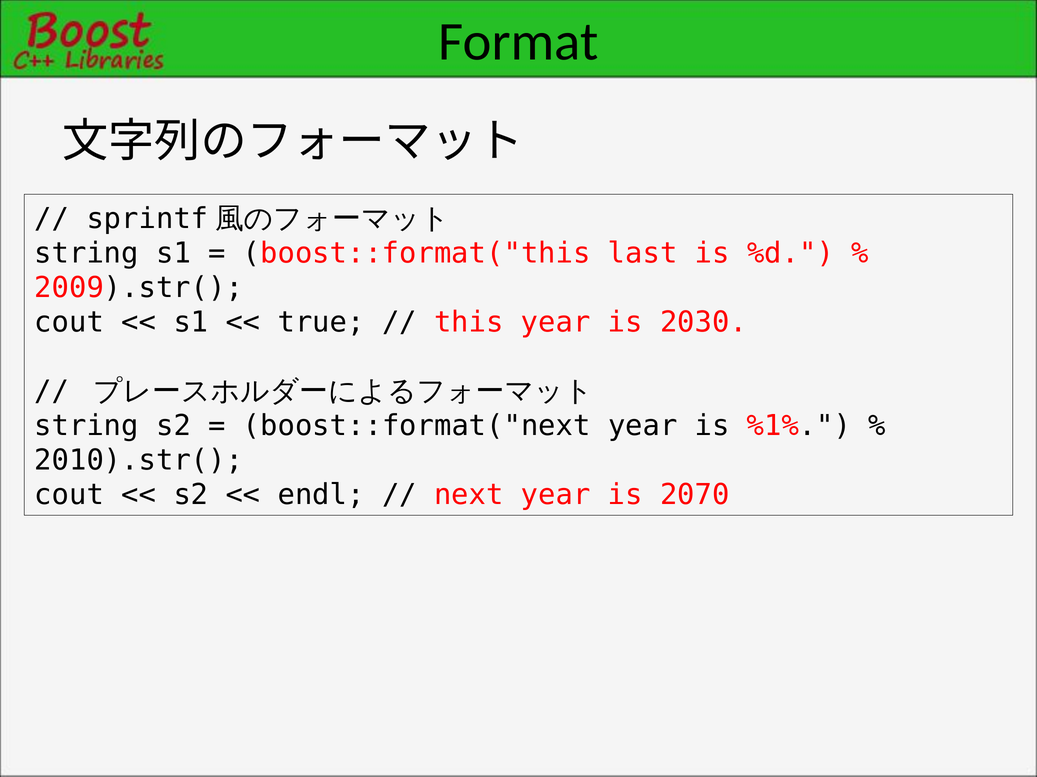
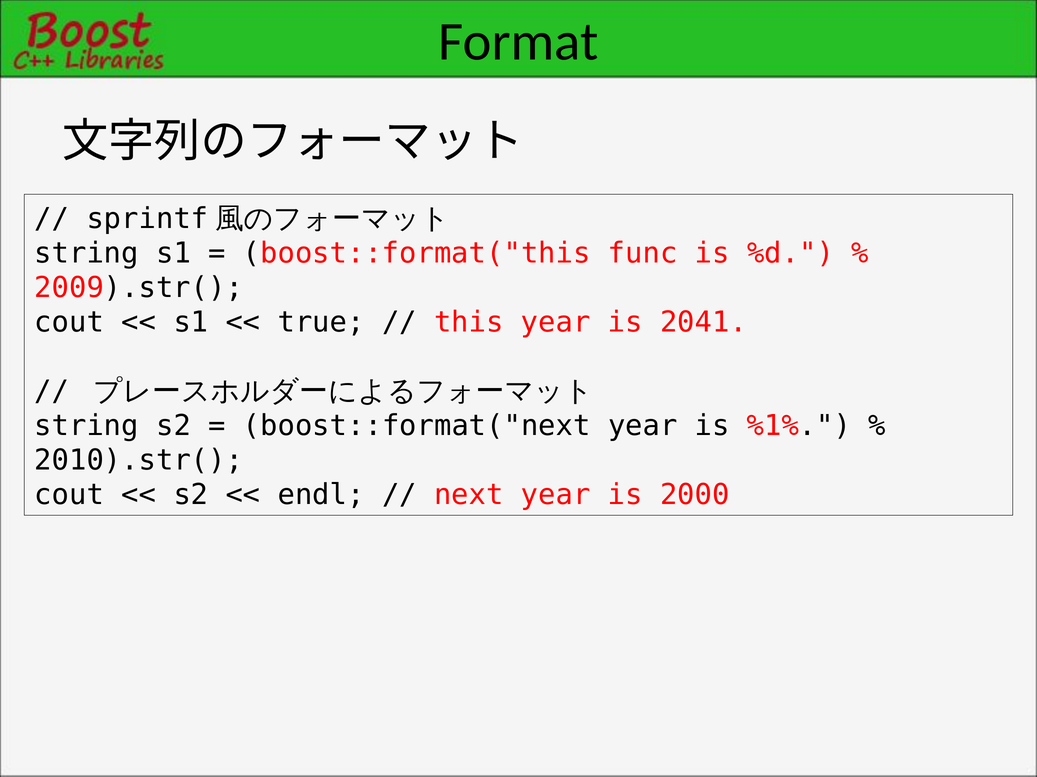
last: last -> func (643, 253)
2030: 2030 -> 2041 (703, 323)
2070: 2070 -> 2000 (695, 495)
